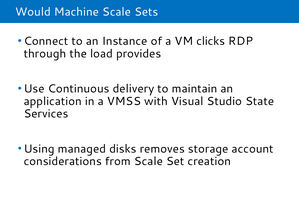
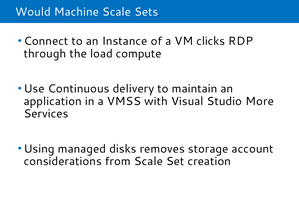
provides: provides -> compute (139, 54)
State: State -> More (260, 101)
